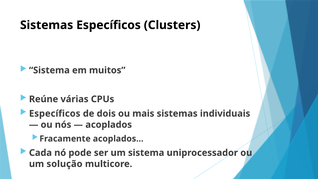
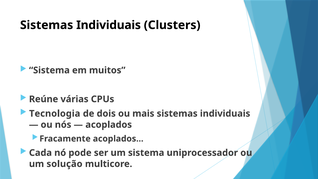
Específicos: Específicos -> Individuais (109, 25)
Específicos: Específicos -> Tecnologia (55, 113)
